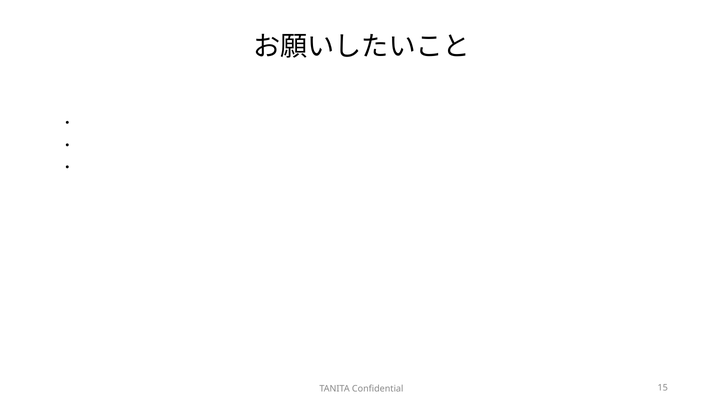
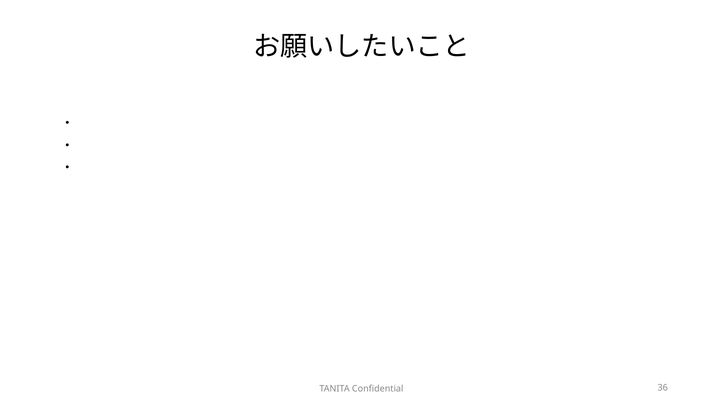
15: 15 -> 36 (663, 388)
